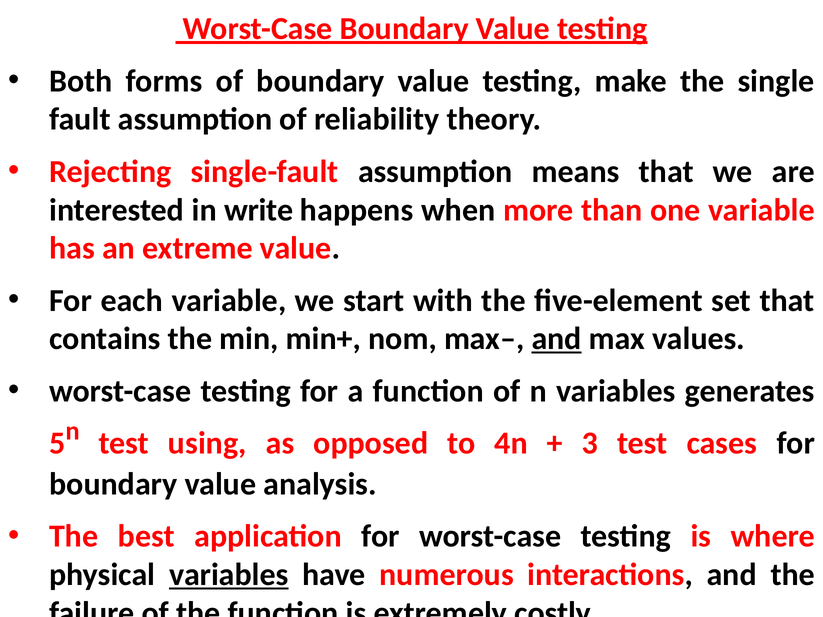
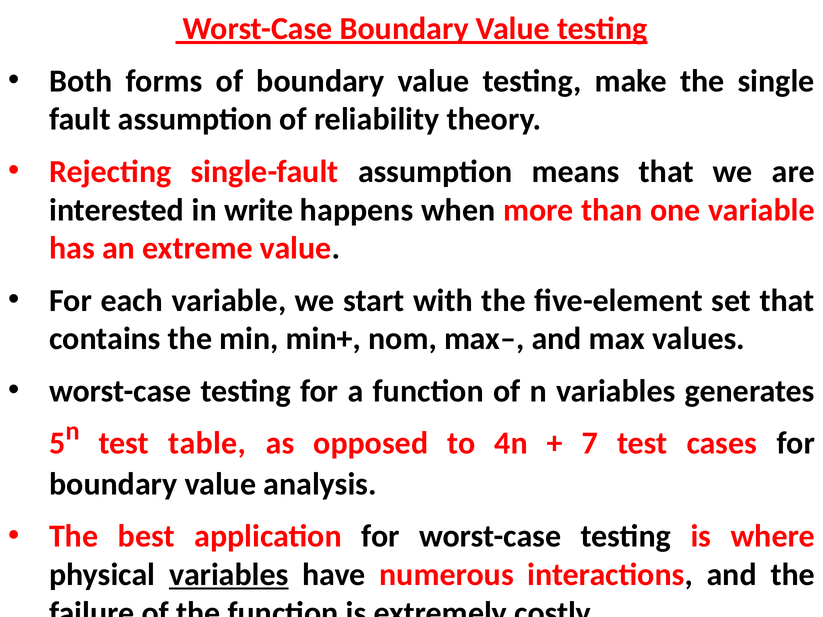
and underline: present -> none (557, 339)
using: using -> table (207, 443)
3: 3 -> 7 (590, 443)
